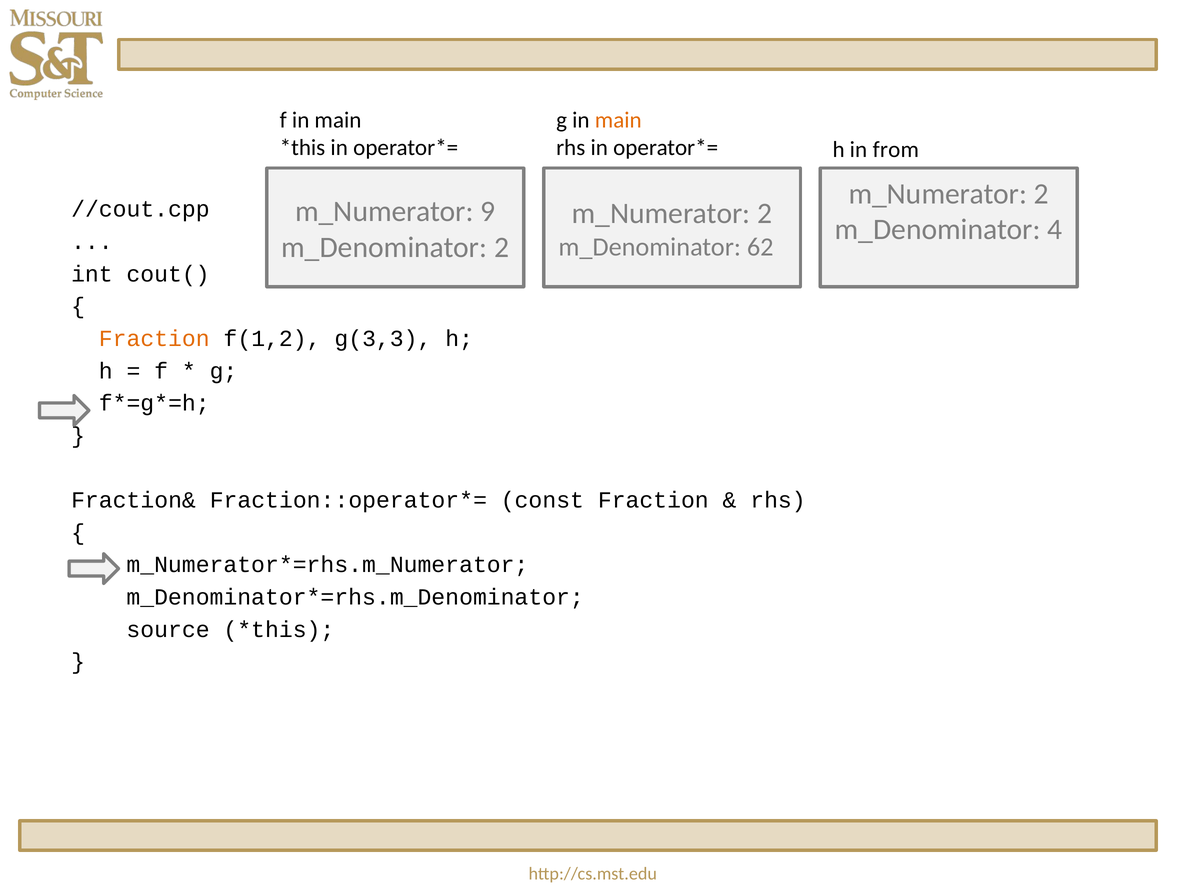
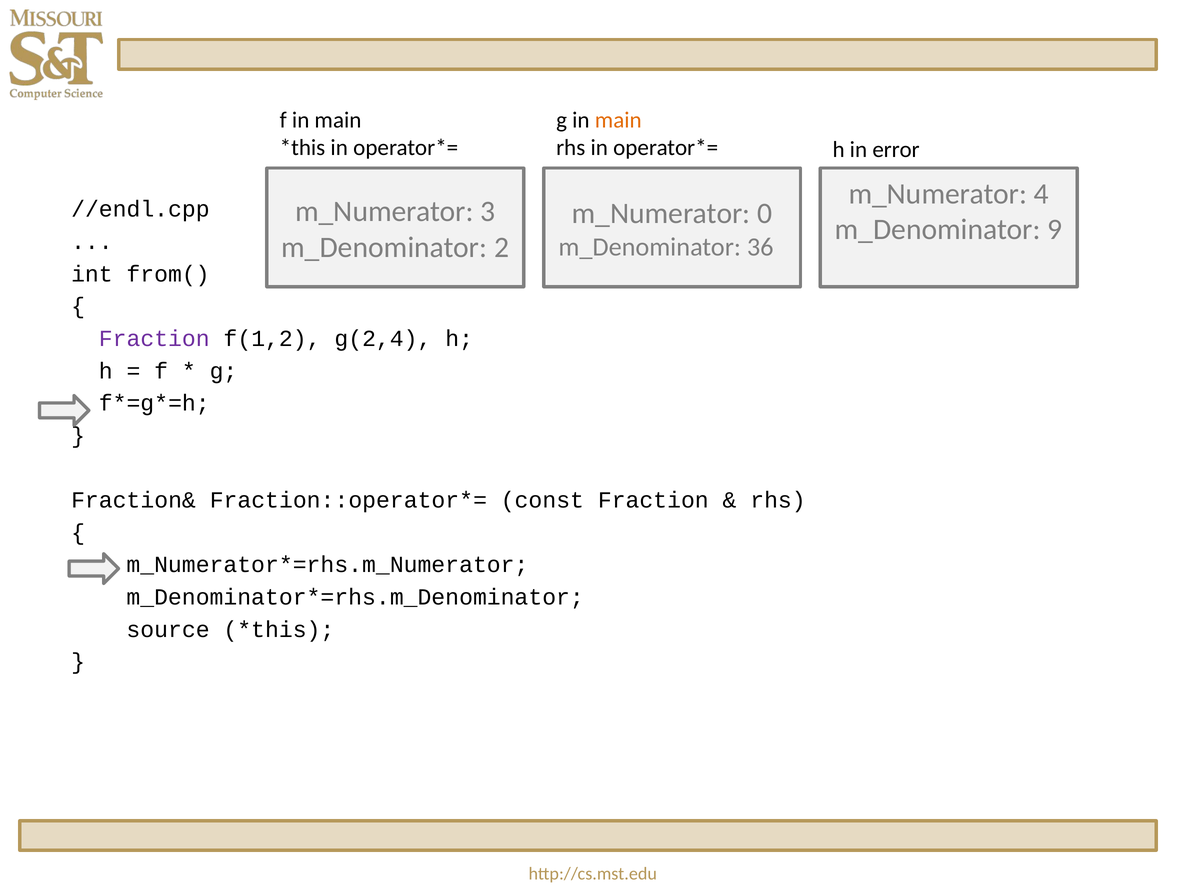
from: from -> error (896, 150)
2: 2 -> 4 (1041, 194)
9: 9 -> 3 (488, 212)
//cout.cpp: //cout.cpp -> //endl.cpp (140, 209)
2: 2 -> 0 (765, 214)
4: 4 -> 9 (1055, 229)
62: 62 -> 36 (760, 247)
cout(: cout( -> from( (168, 274)
Fraction colour: orange -> purple (154, 338)
g(3,3: g(3,3 -> g(2,4 (383, 338)
